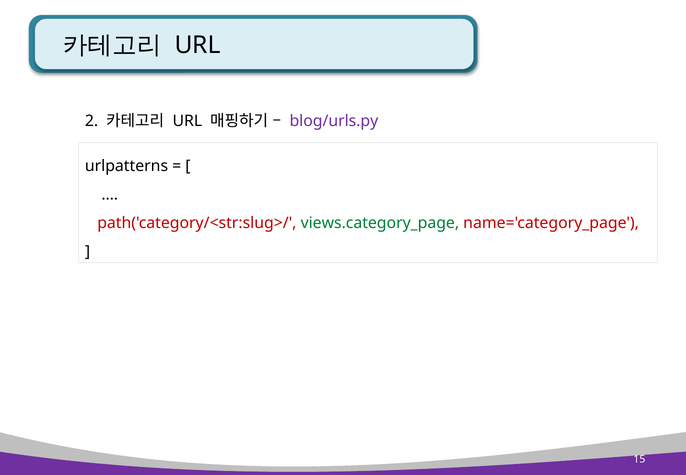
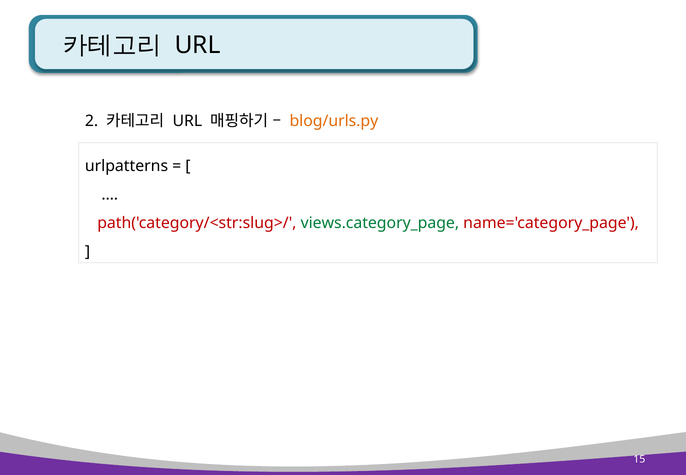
blog/urls.py colour: purple -> orange (334, 121)
